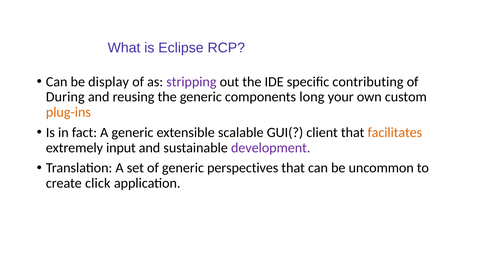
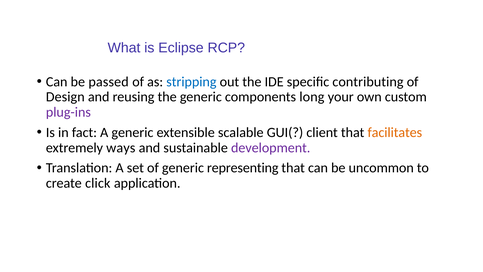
display: display -> passed (109, 82)
stripping colour: purple -> blue (191, 82)
During: During -> Design (65, 97)
plug-ins colour: orange -> purple (68, 112)
input: input -> ways (121, 148)
perspectives: perspectives -> representing (243, 168)
